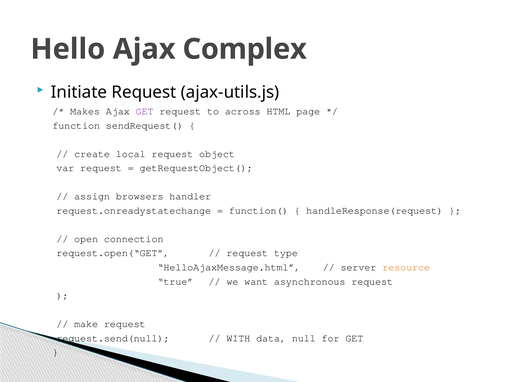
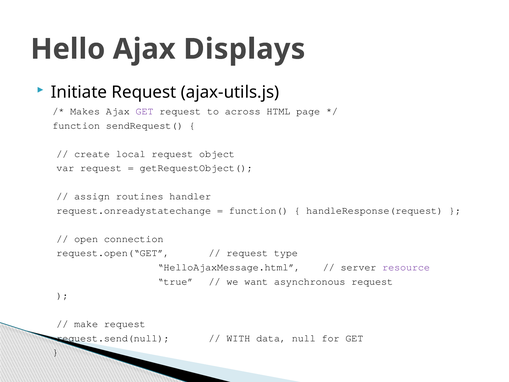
Complex: Complex -> Displays (244, 49)
browsers: browsers -> routines (140, 196)
resource colour: orange -> purple (406, 267)
